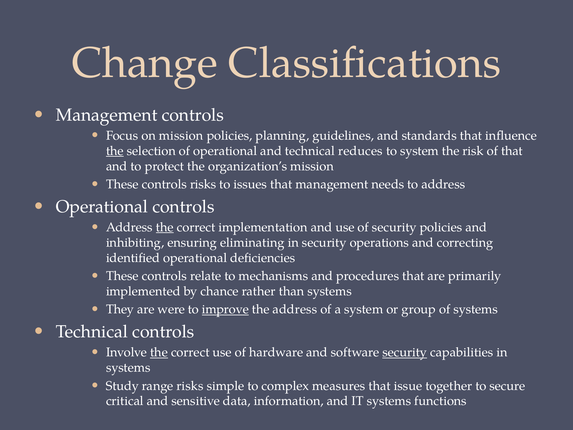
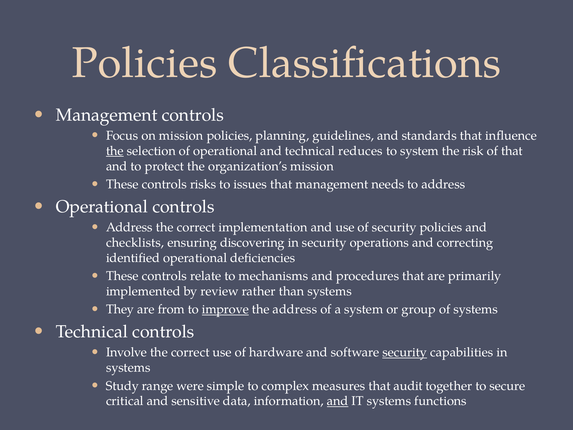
Change: Change -> Policies (145, 63)
the underline: present -> none (165, 227)
inhibiting: inhibiting -> checklists (135, 242)
eliminating: eliminating -> discovering (252, 242)
chance: chance -> review (220, 291)
were: were -> from (171, 309)
the underline: present -> none (159, 352)
range risks: risks -> were (190, 386)
issue: issue -> audit (408, 386)
and underline: none -> present (338, 401)
